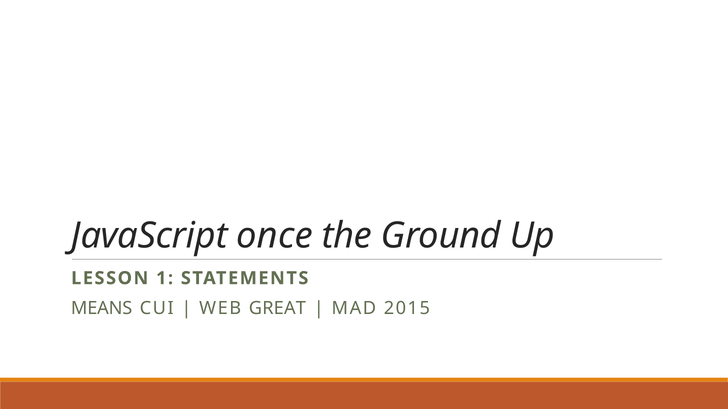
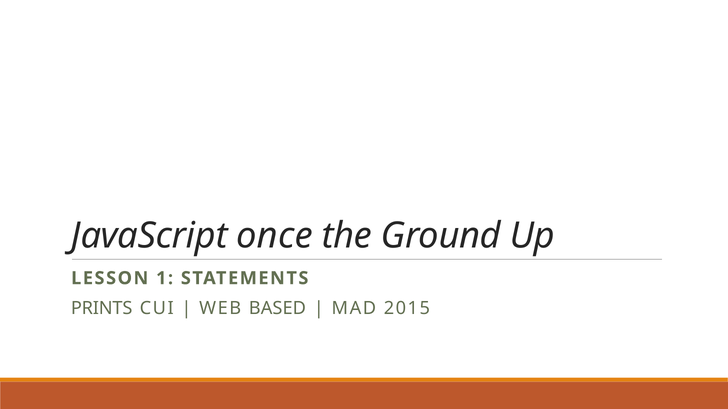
MEANS: MEANS -> PRINTS (102, 309)
GREAT: GREAT -> BASED (277, 309)
